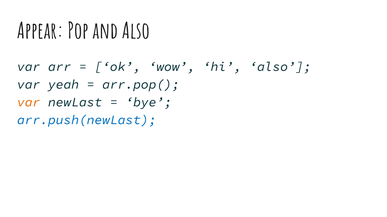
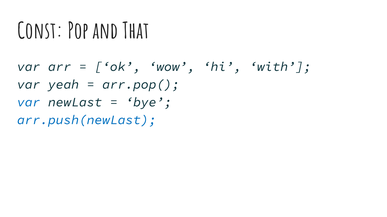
Appear: Appear -> Const (40, 31)
and Also: Also -> That (136, 31)
hi also: also -> with (280, 67)
var colour: orange -> blue (29, 102)
